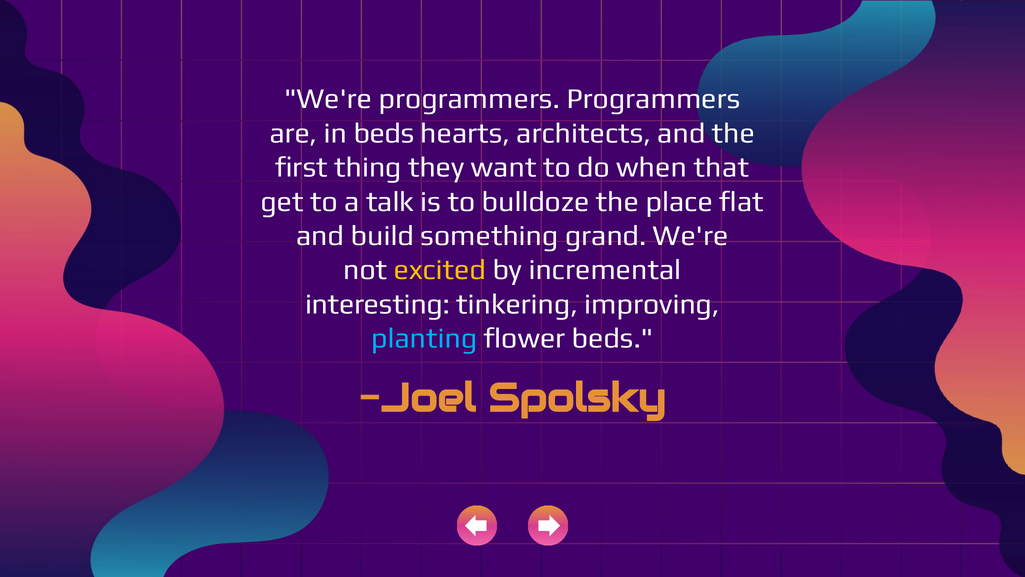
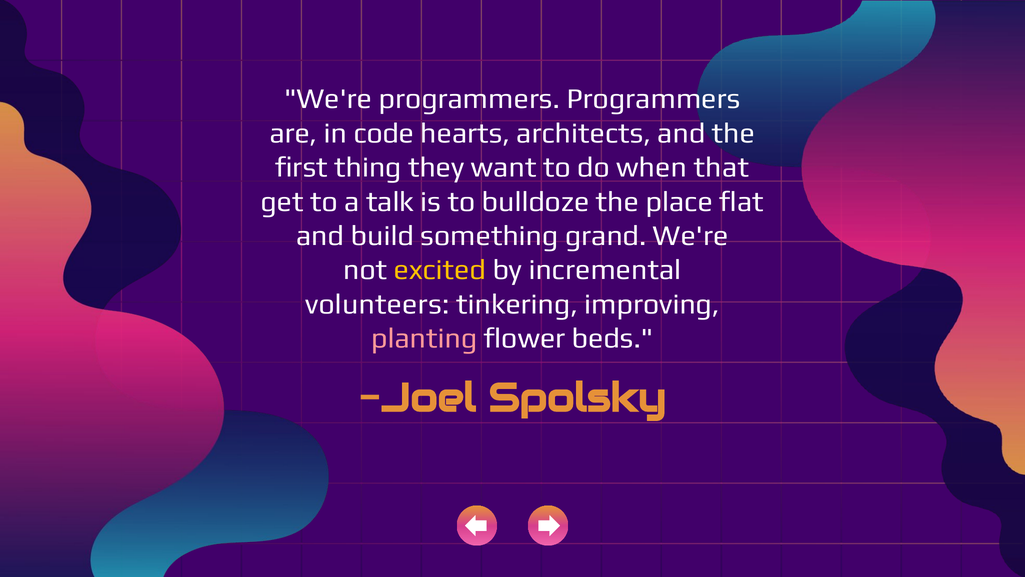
in beds: beds -> code (384, 133)
interesting: interesting -> volunteers (377, 304)
planting colour: light blue -> pink (424, 338)
